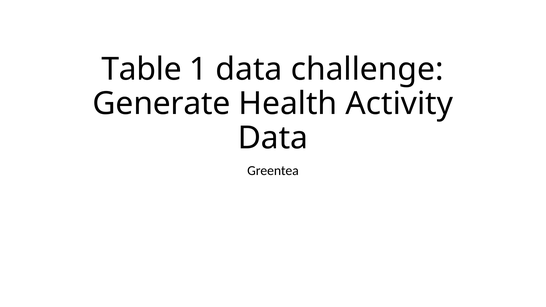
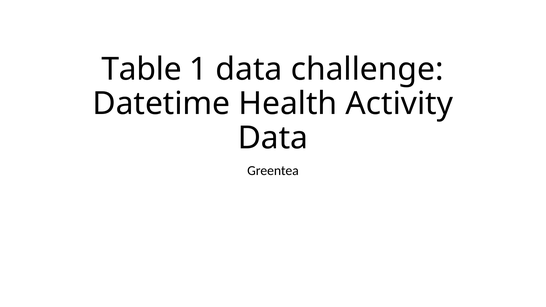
Generate: Generate -> Datetime (161, 104)
